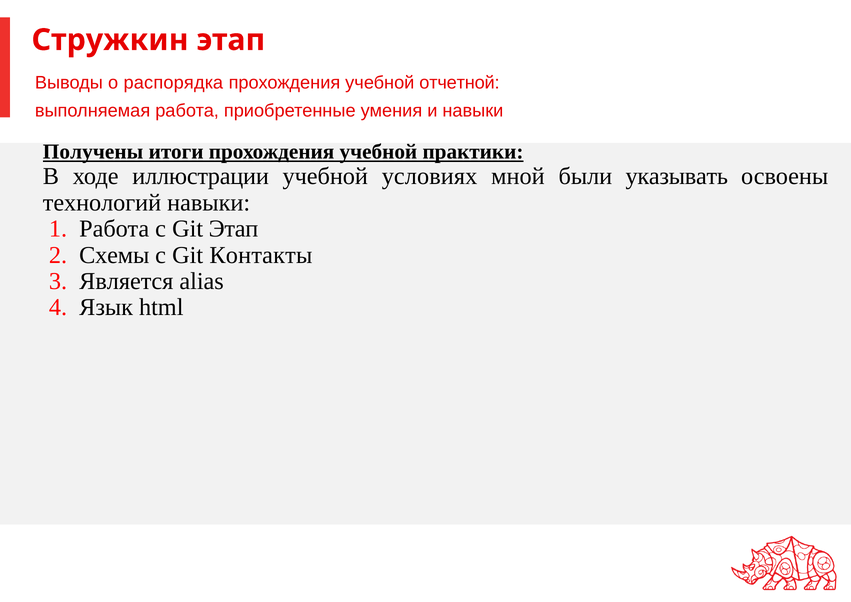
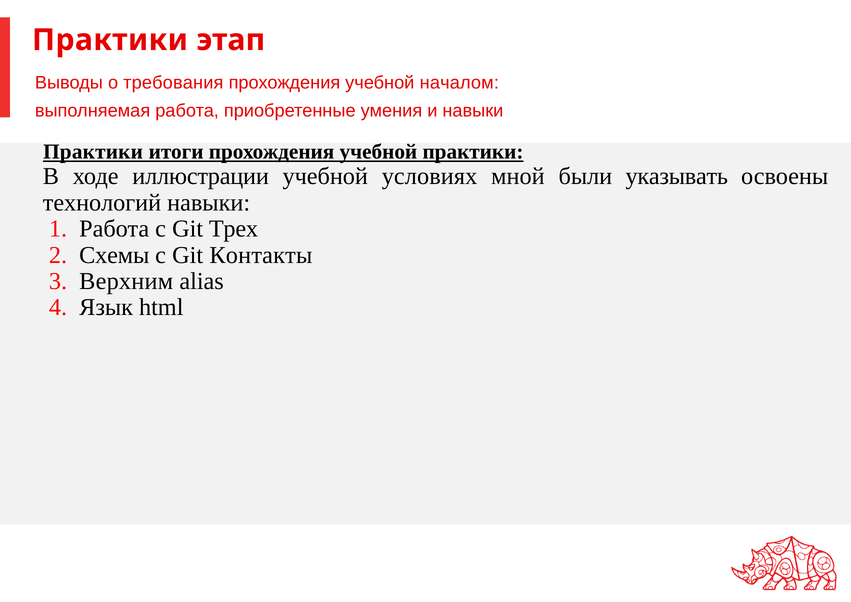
Стружкин: Стружкин -> Практики (110, 40)
распорядка: распорядка -> требования (173, 82)
отчетной: отчетной -> началом (459, 82)
Получены: Получены -> Практики (93, 152)
Git Этап: Этап -> Трех (233, 229)
Является: Является -> Верхним (126, 281)
